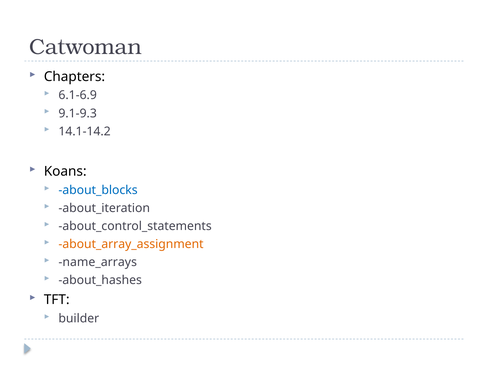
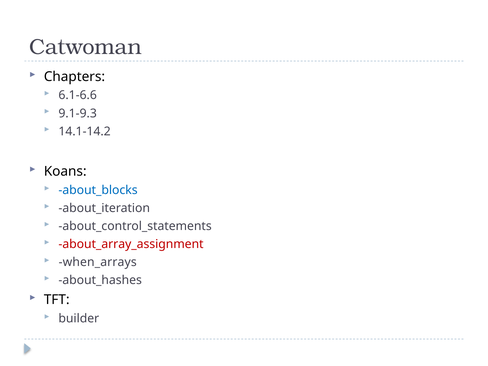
6.1-6.9: 6.1-6.9 -> 6.1-6.6 (78, 95)
about_array_assignment colour: orange -> red (131, 244)
name_arrays: name_arrays -> when_arrays (98, 262)
